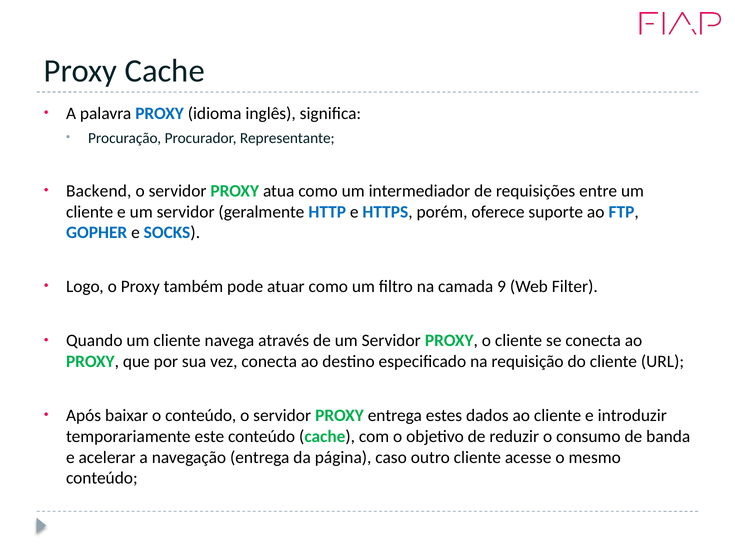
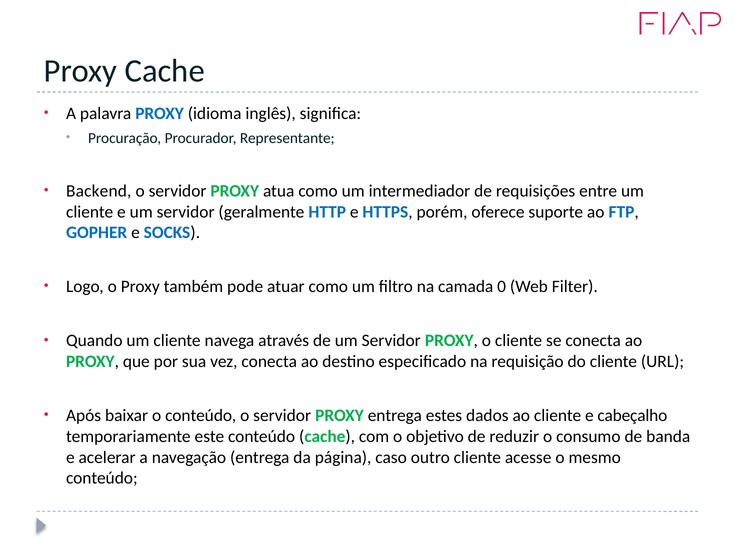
9: 9 -> 0 (502, 286)
introduzir: introduzir -> cabeçalho (632, 415)
